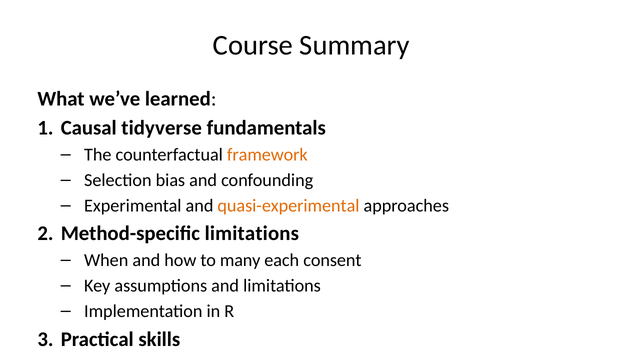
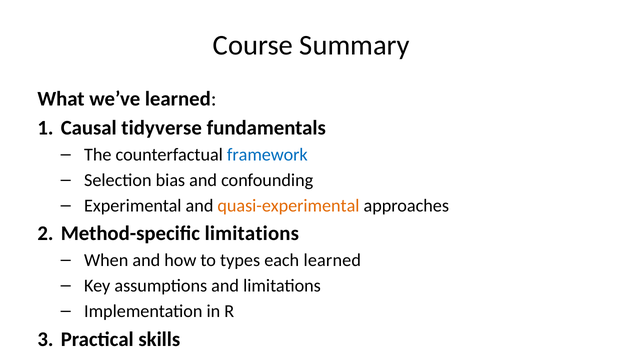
framework colour: orange -> blue (267, 155)
many: many -> types (240, 260)
each consent: consent -> learned (332, 260)
